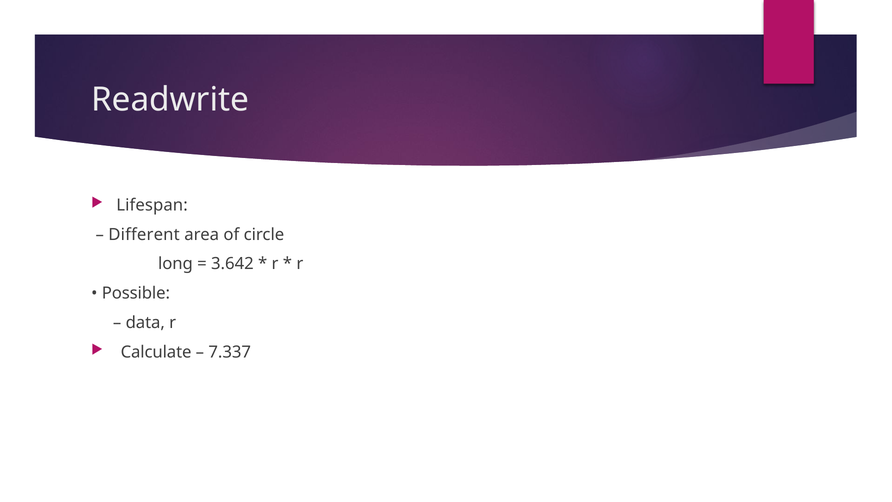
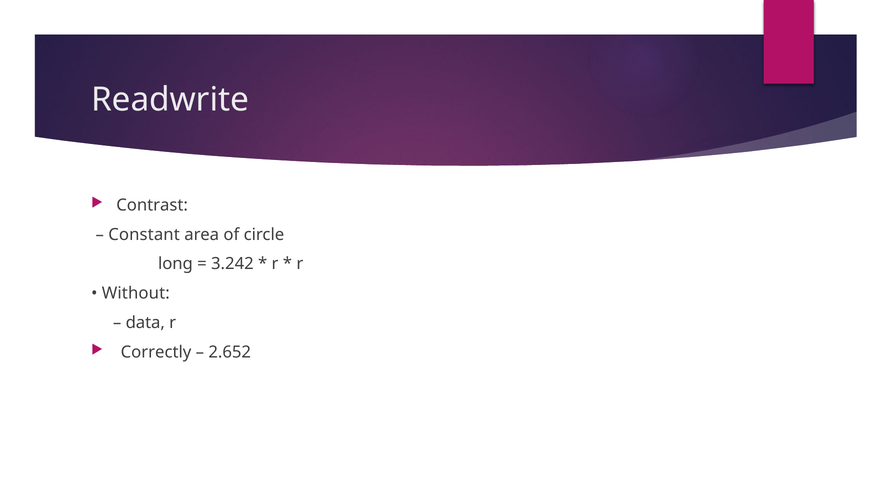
Lifespan: Lifespan -> Contrast (152, 205)
Different: Different -> Constant (144, 234)
3.642: 3.642 -> 3.242 (232, 264)
Possible: Possible -> Without (136, 293)
Calculate: Calculate -> Correctly (156, 352)
7.337: 7.337 -> 2.652 (230, 352)
